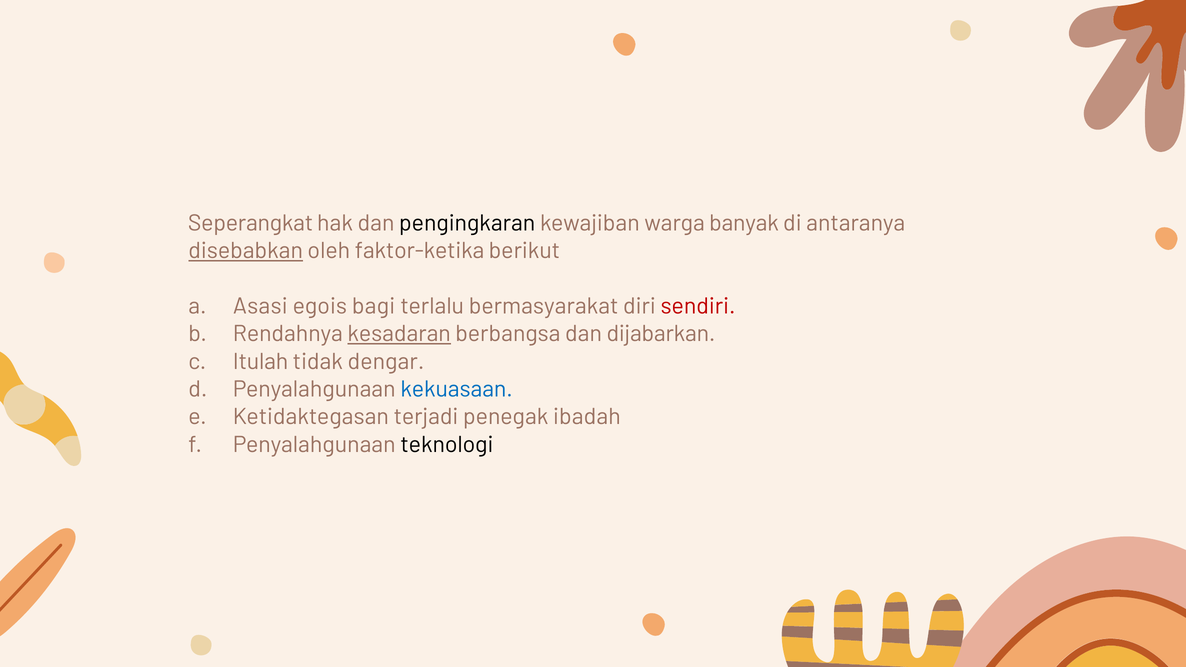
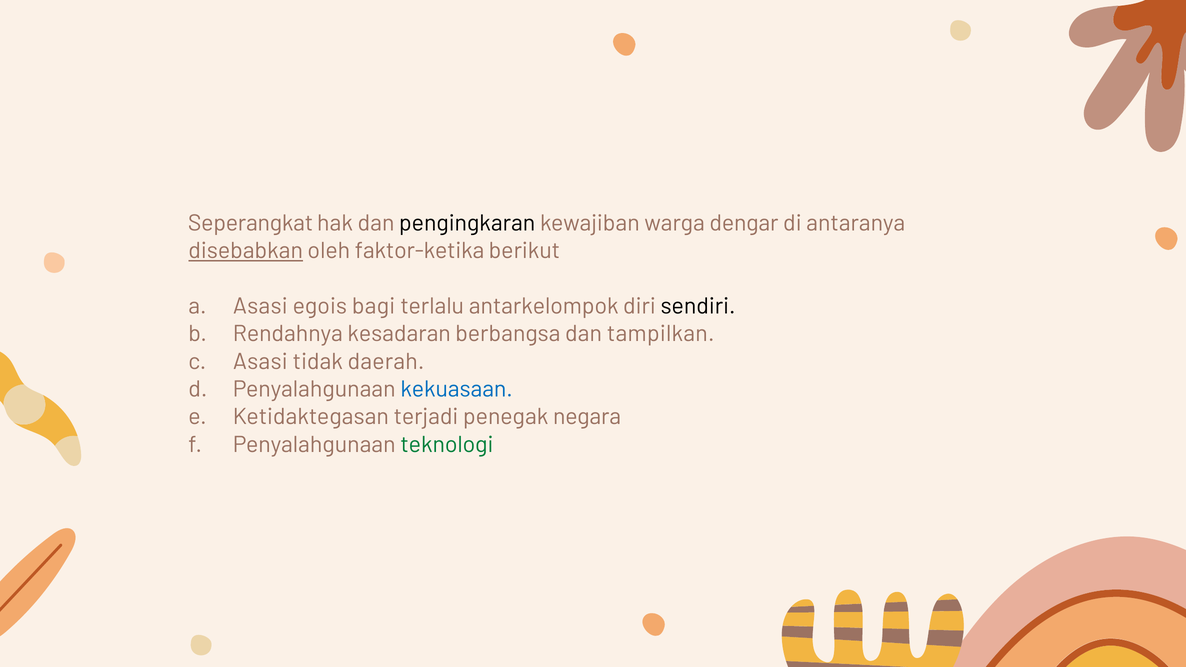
banyak: banyak -> dengar (744, 223)
bermasyarakat: bermasyarakat -> antarkelompok (544, 306)
sendiri colour: red -> black (698, 306)
kesadaran underline: present -> none (399, 334)
dijabarkan: dijabarkan -> tampilkan (661, 334)
Itulah: Itulah -> Asasi (260, 362)
dengar: dengar -> daerah (386, 362)
ibadah: ibadah -> negara (587, 417)
teknologi colour: black -> green (447, 445)
